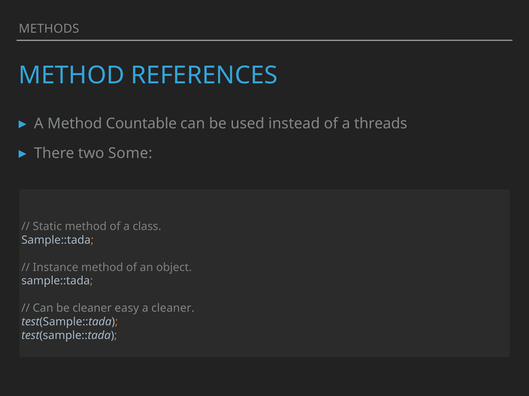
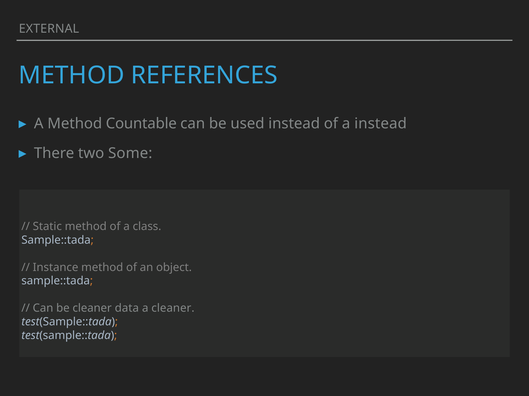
METHODS: METHODS -> EXTERNAL (49, 29)
a threads: threads -> instead (381, 124)
easy: easy -> data (127, 309)
